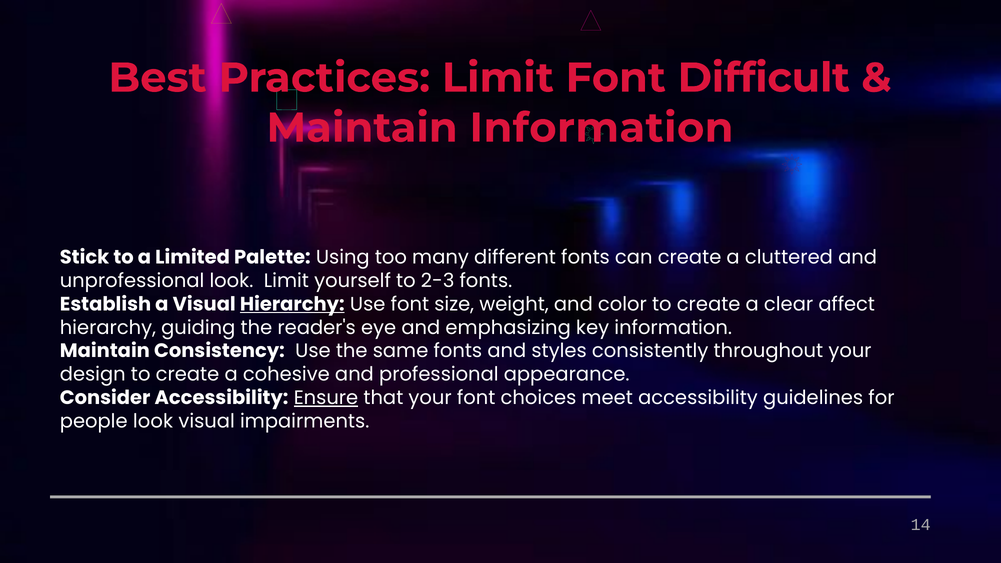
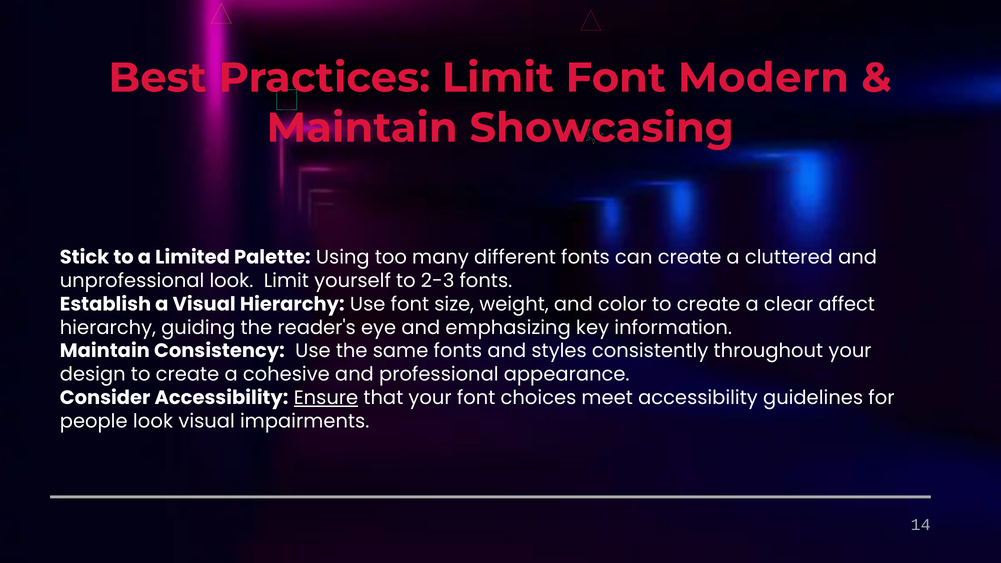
Difficult: Difficult -> Modern (763, 78)
Maintain Information: Information -> Showcasing (602, 128)
Hierarchy underline: present -> none (292, 304)
